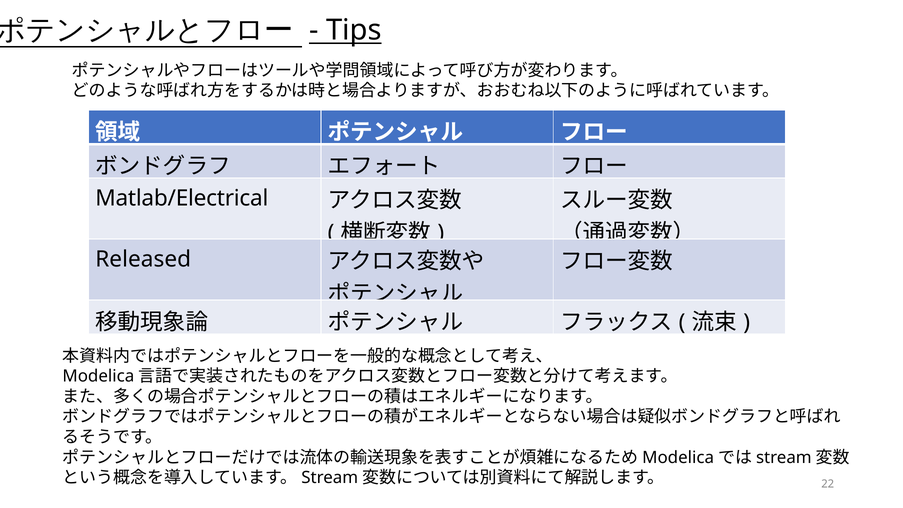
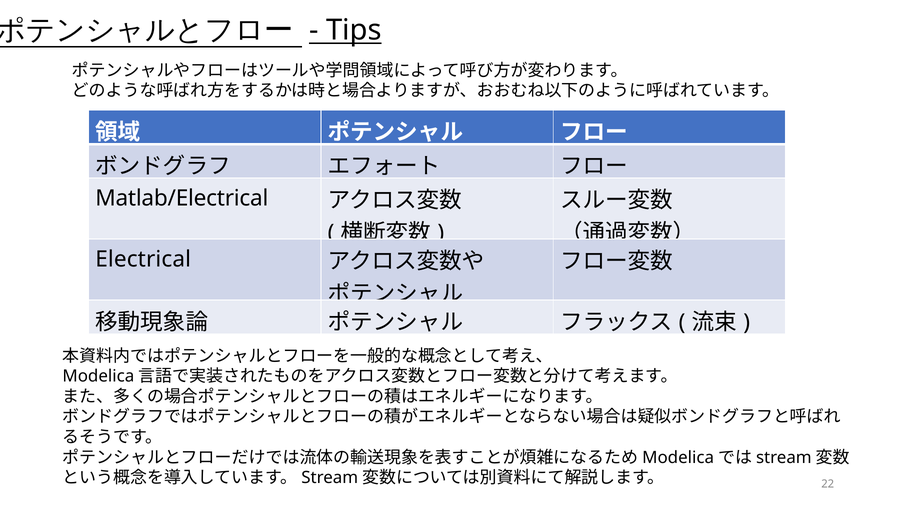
Released: Released -> Electrical (143, 259)
